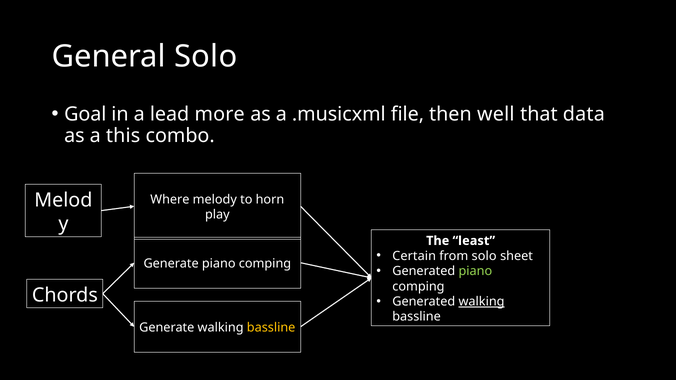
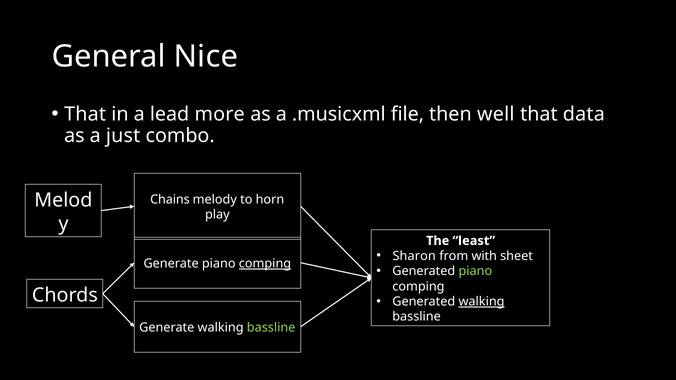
General Solo: Solo -> Nice (206, 57)
Goal: Goal -> That (85, 114)
this: this -> just (123, 136)
Where: Where -> Chains (170, 200)
Certain: Certain -> Sharon (414, 256)
from solo: solo -> with (484, 256)
comping underline: none -> present (265, 264)
bassline colour: yellow -> light green (271, 328)
